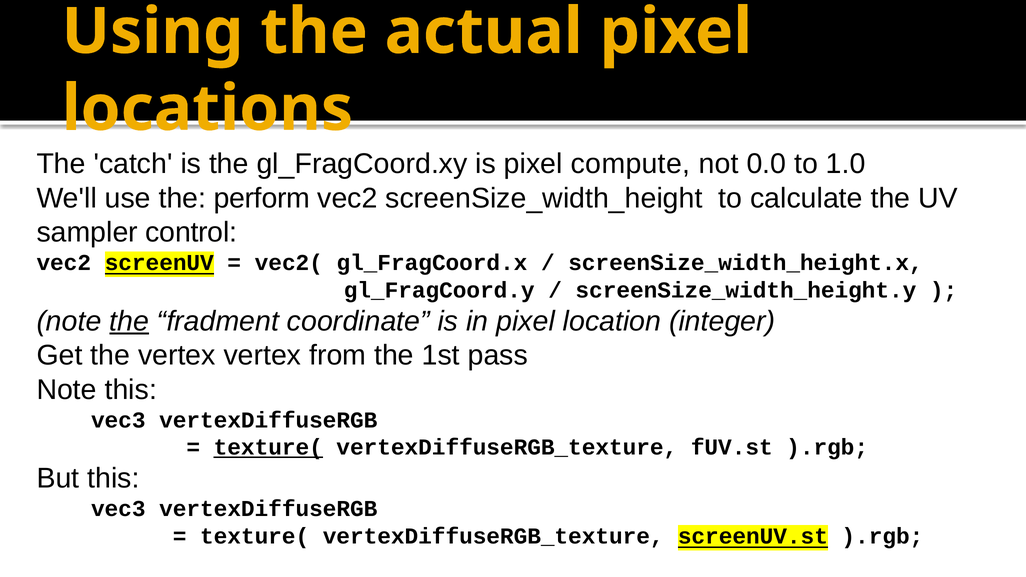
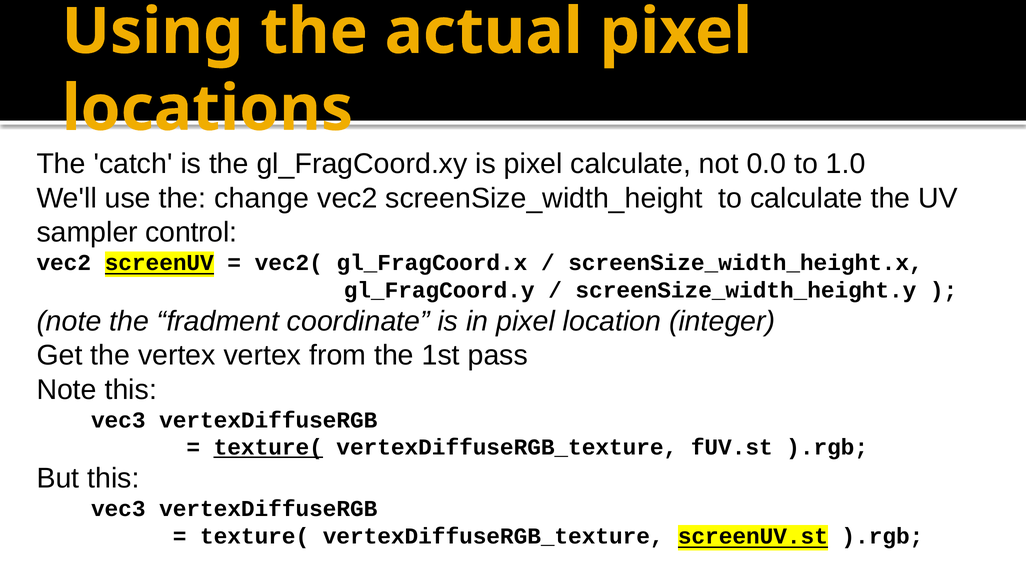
pixel compute: compute -> calculate (631, 164)
perform: perform -> change (262, 198)
the underline: present -> none (129, 321)
